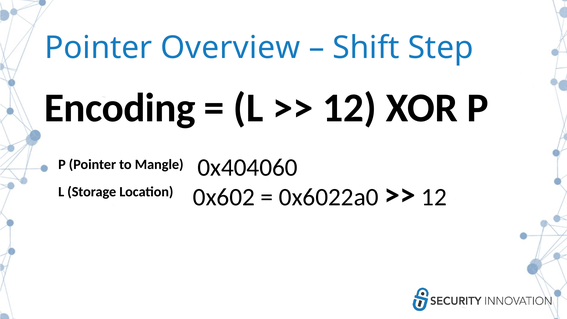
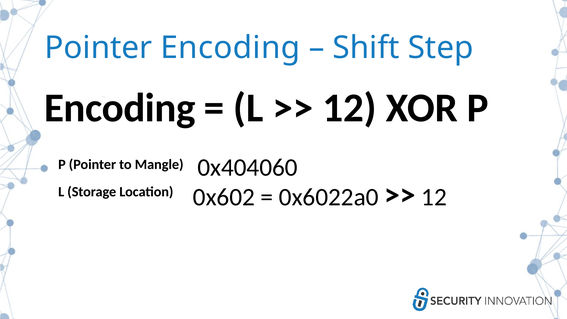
Pointer Overview: Overview -> Encoding (230, 48)
